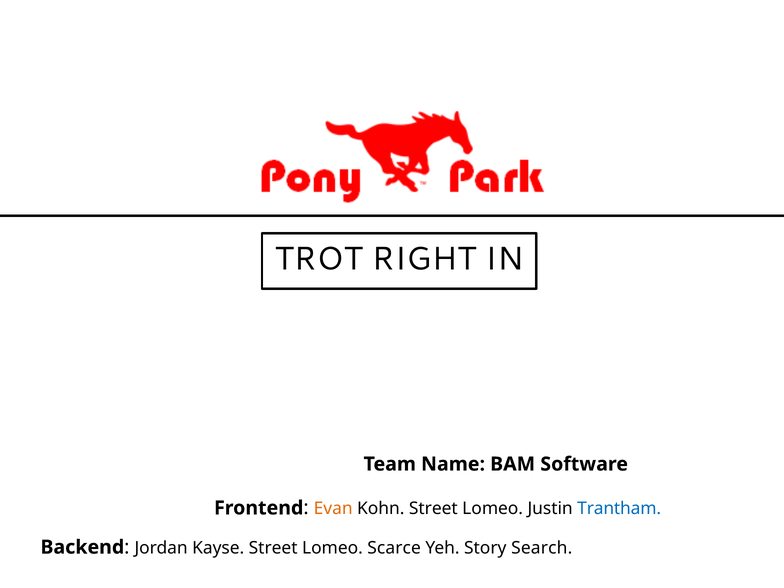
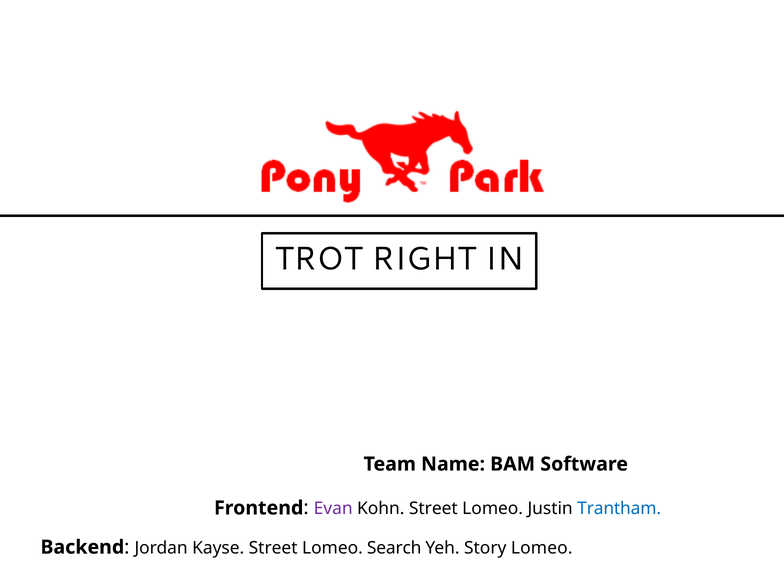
Evan colour: orange -> purple (333, 509)
Scarce: Scarce -> Search (394, 548)
Story Search: Search -> Lomeo (542, 548)
